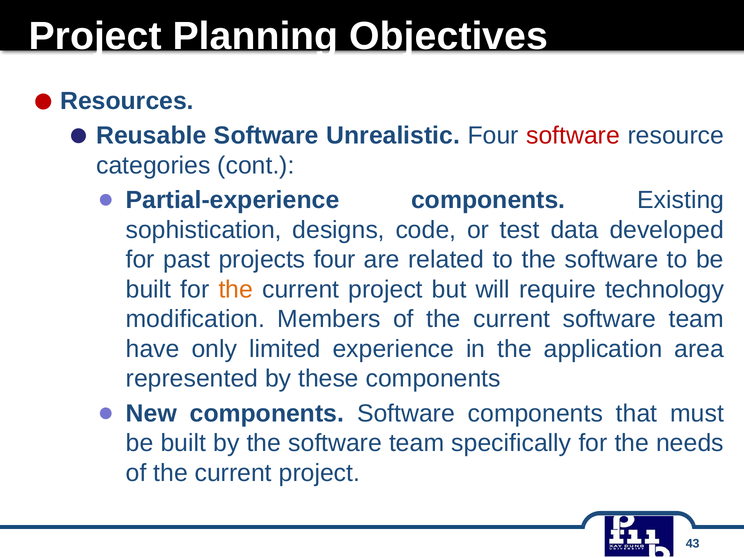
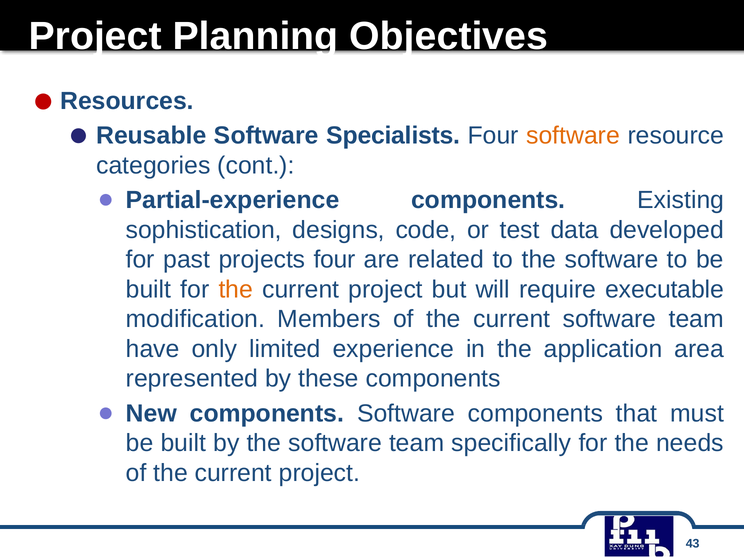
Unrealistic: Unrealistic -> Specialists (393, 136)
software colour: red -> orange (573, 136)
technology: technology -> executable (665, 289)
